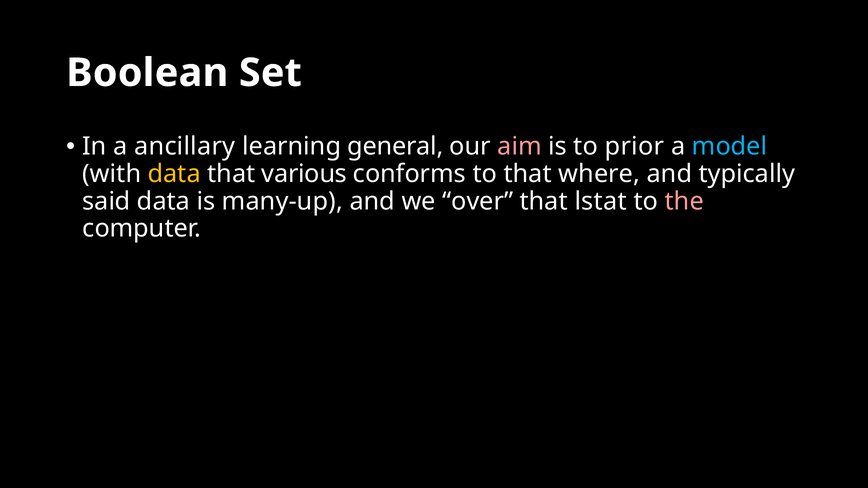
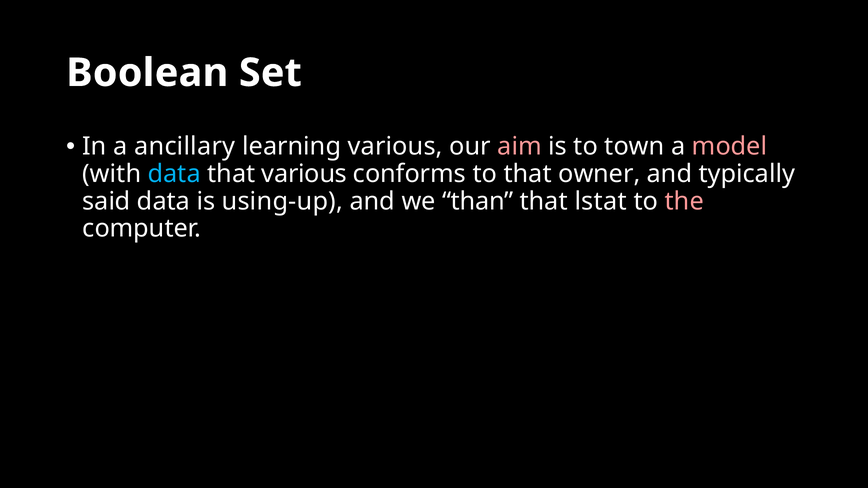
learning general: general -> various (395, 147)
prior: prior -> town (635, 147)
model colour: light blue -> pink (730, 147)
data colour: yellow -> light blue (174, 174)
where: where -> owner (599, 174)
many-up: many-up -> using-up (282, 201)
over: over -> than (478, 201)
